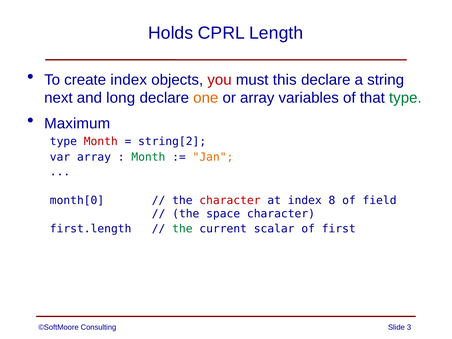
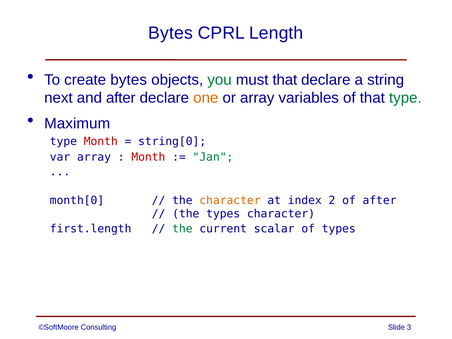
Holds: Holds -> Bytes (171, 33)
create index: index -> bytes (129, 80)
you colour: red -> green (220, 80)
must this: this -> that (285, 80)
and long: long -> after (121, 98)
string[2: string[2 -> string[0 (172, 141)
Month colour: green -> red (148, 157)
Jan colour: orange -> green (213, 157)
character colour: red -> orange (230, 200)
8: 8 -> 2 (332, 200)
of field: field -> after (380, 200)
the space: space -> types (223, 214)
of first: first -> types (339, 229)
